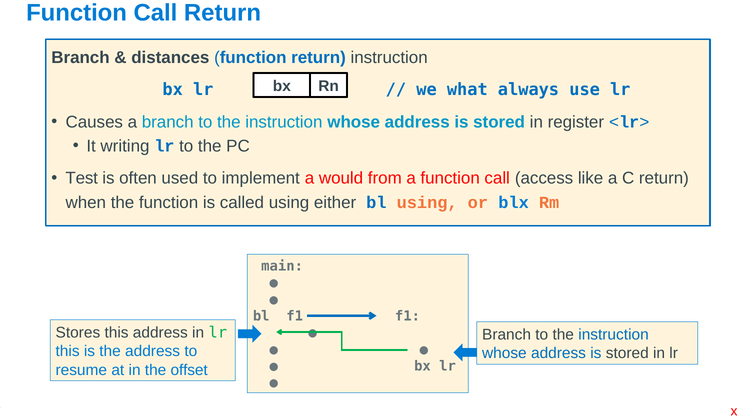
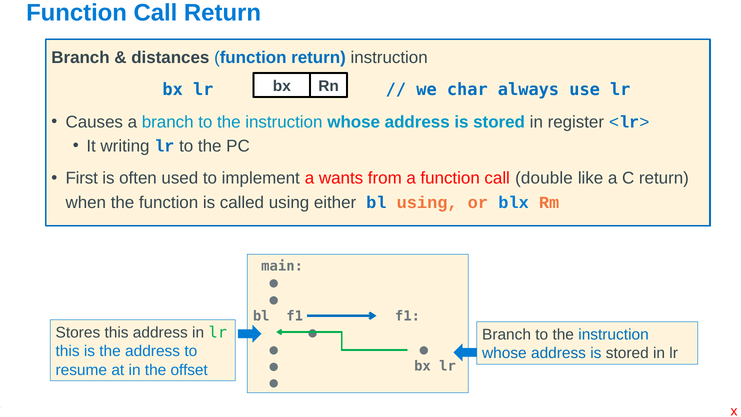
what: what -> char (467, 90)
Test: Test -> First (82, 178)
would: would -> wants (341, 178)
access: access -> double (544, 178)
